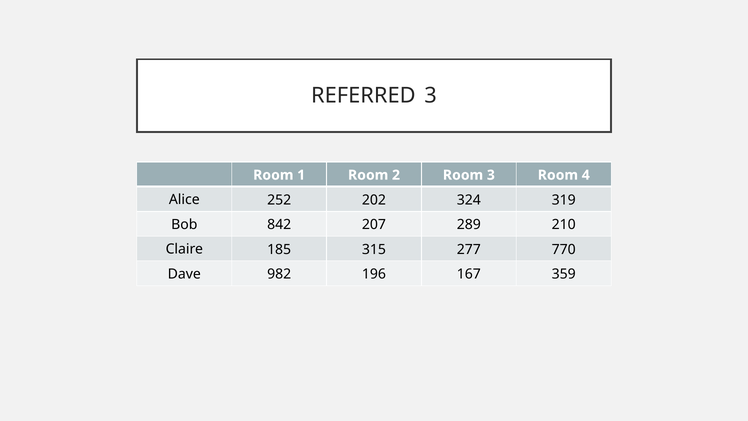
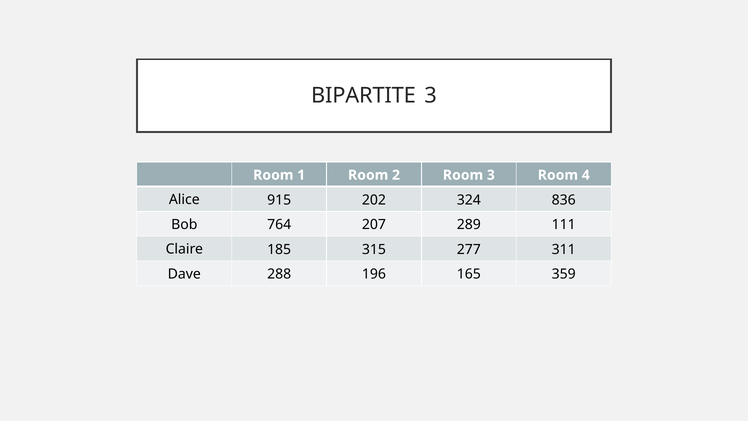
REFERRED: REFERRED -> BIPARTITE (363, 96)
252: 252 -> 915 (279, 200)
319: 319 -> 836 (564, 200)
842: 842 -> 764 (279, 225)
210: 210 -> 111 (564, 225)
770: 770 -> 311 (564, 249)
982: 982 -> 288 (279, 274)
167: 167 -> 165 (469, 274)
